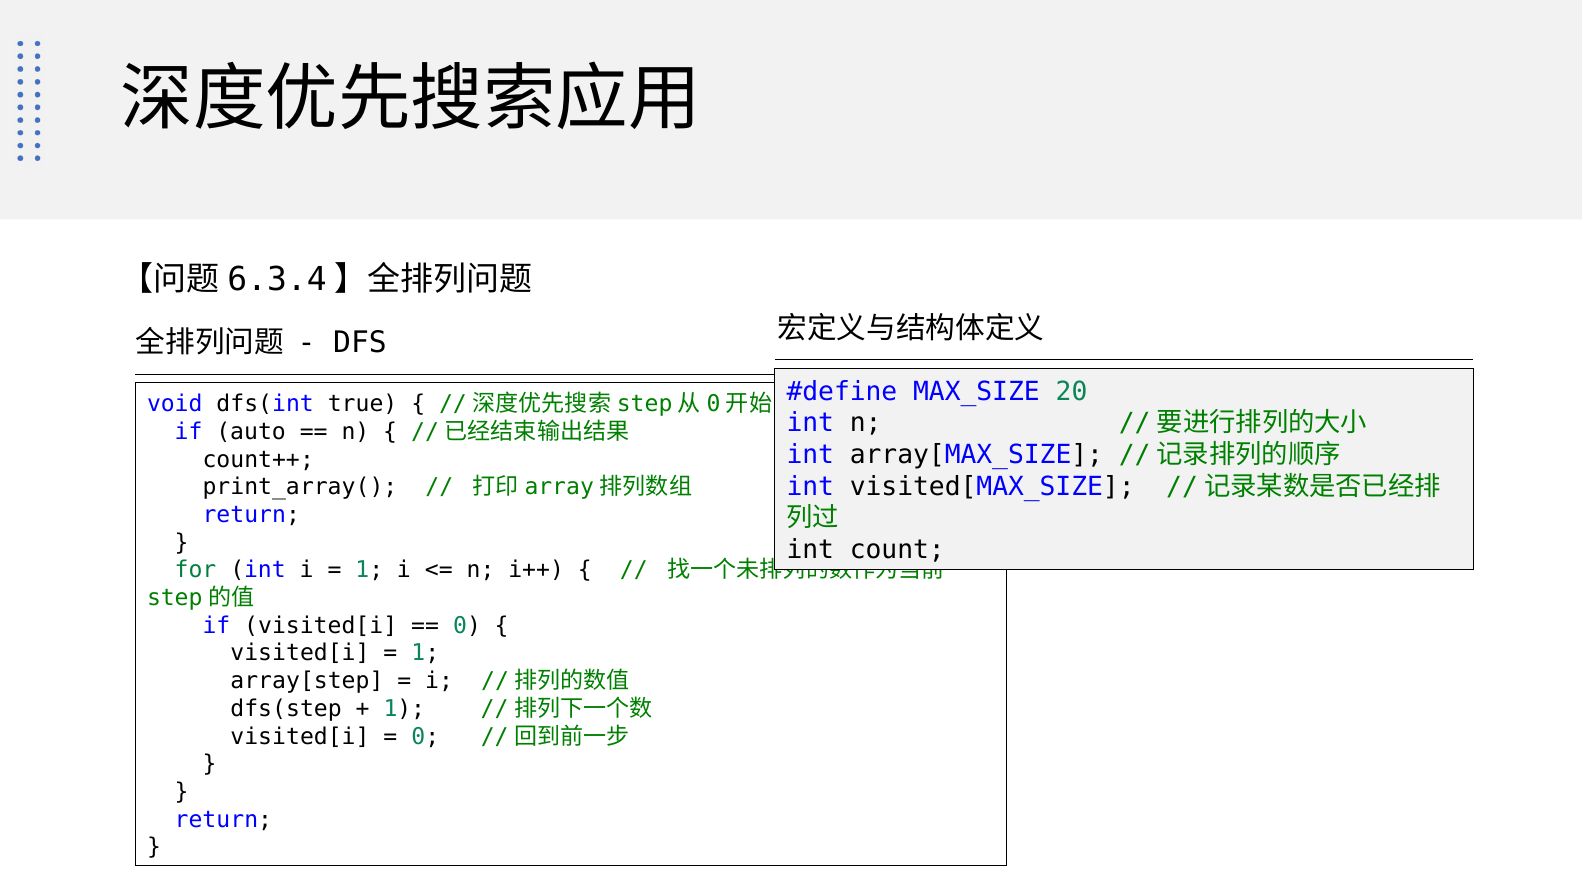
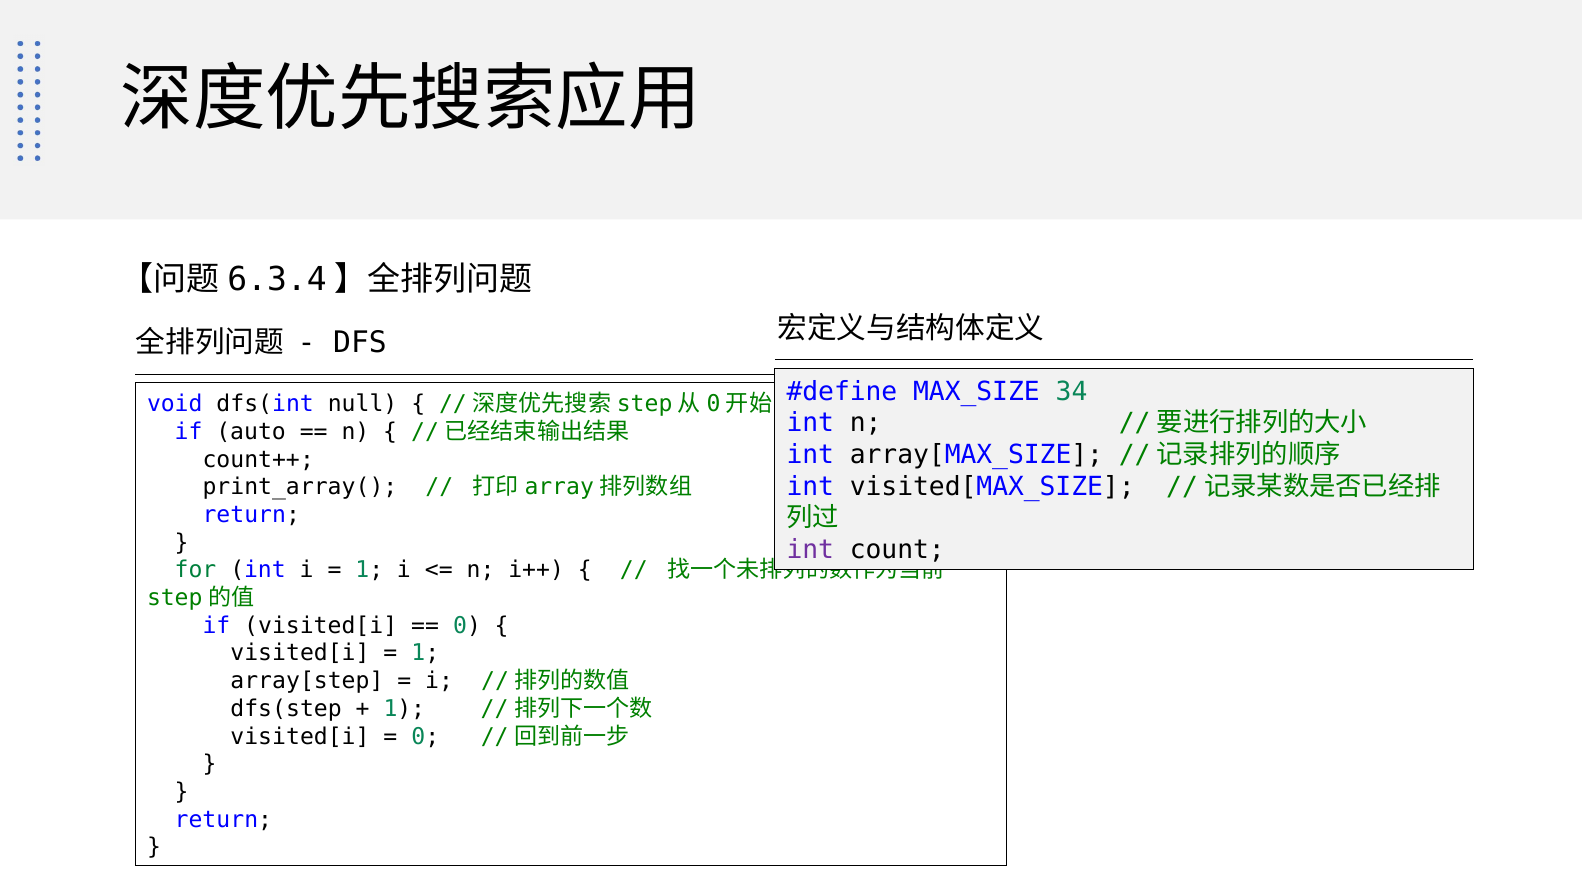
20: 20 -> 34 (1072, 392)
true: true -> null (363, 404)
int colour: black -> purple (810, 550)
